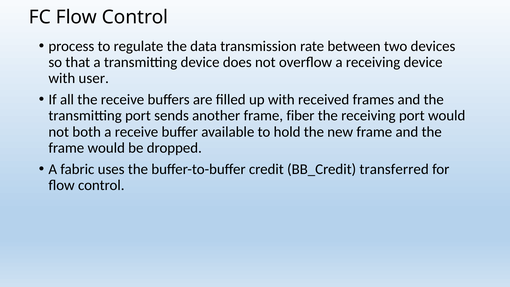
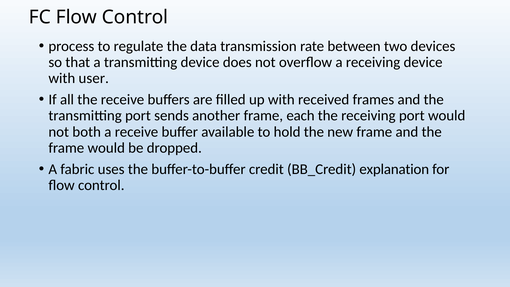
fiber: fiber -> each (301, 116)
transferred: transferred -> explanation (394, 169)
